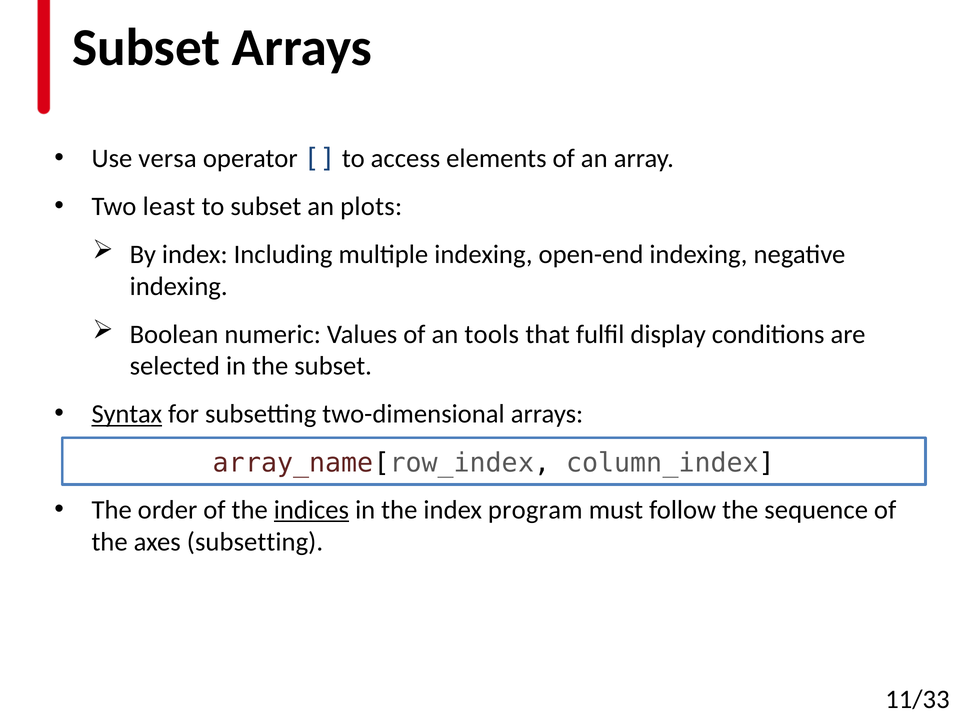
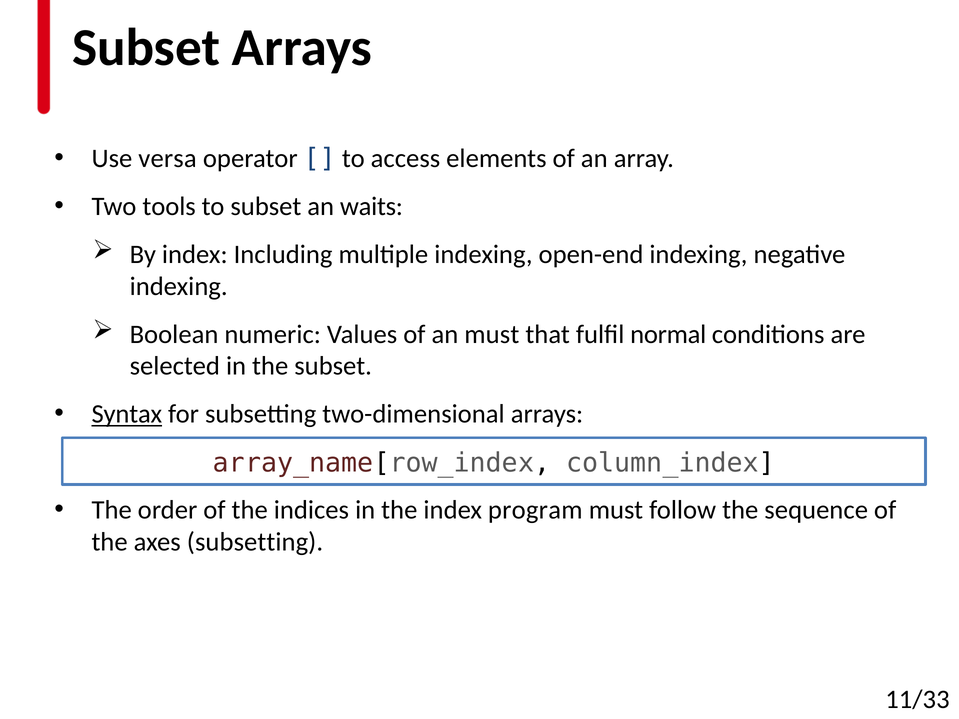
least: least -> tools (169, 206)
plots: plots -> waits (371, 206)
an tools: tools -> must (492, 334)
display: display -> normal (668, 334)
indices underline: present -> none (311, 510)
